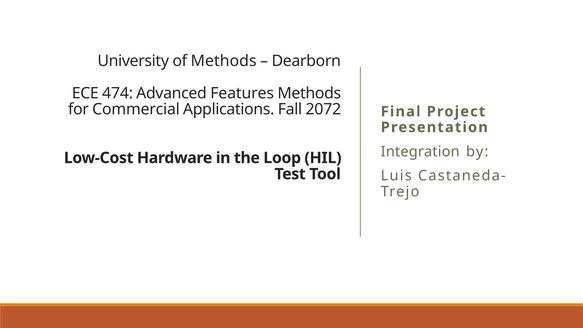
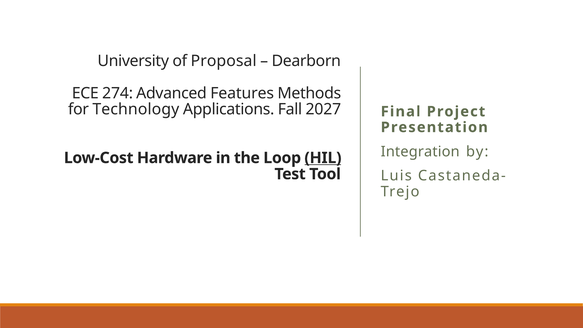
of Methods: Methods -> Proposal (224, 61)
474: 474 -> 274 (118, 93)
Commercial: Commercial -> Technology (136, 109)
2072: 2072 -> 2027 (323, 109)
HIL underline: none -> present (323, 158)
